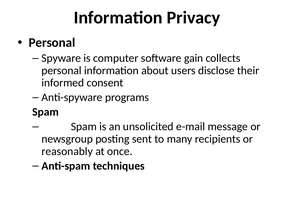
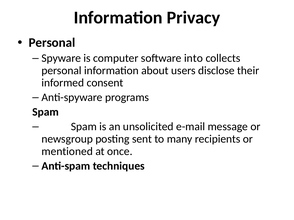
gain: gain -> into (193, 58)
reasonably: reasonably -> mentioned (67, 152)
